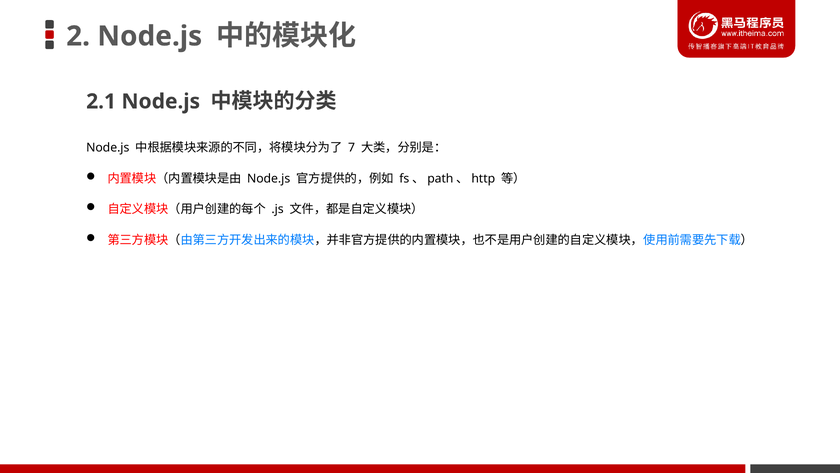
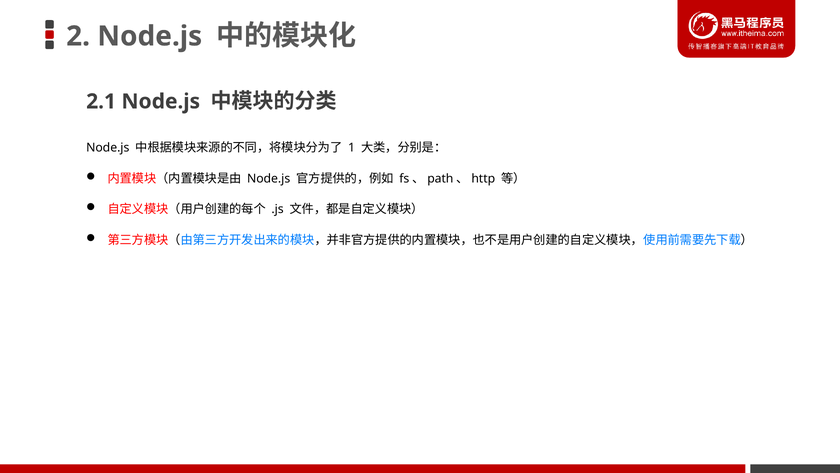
7: 7 -> 1 (352, 148)
